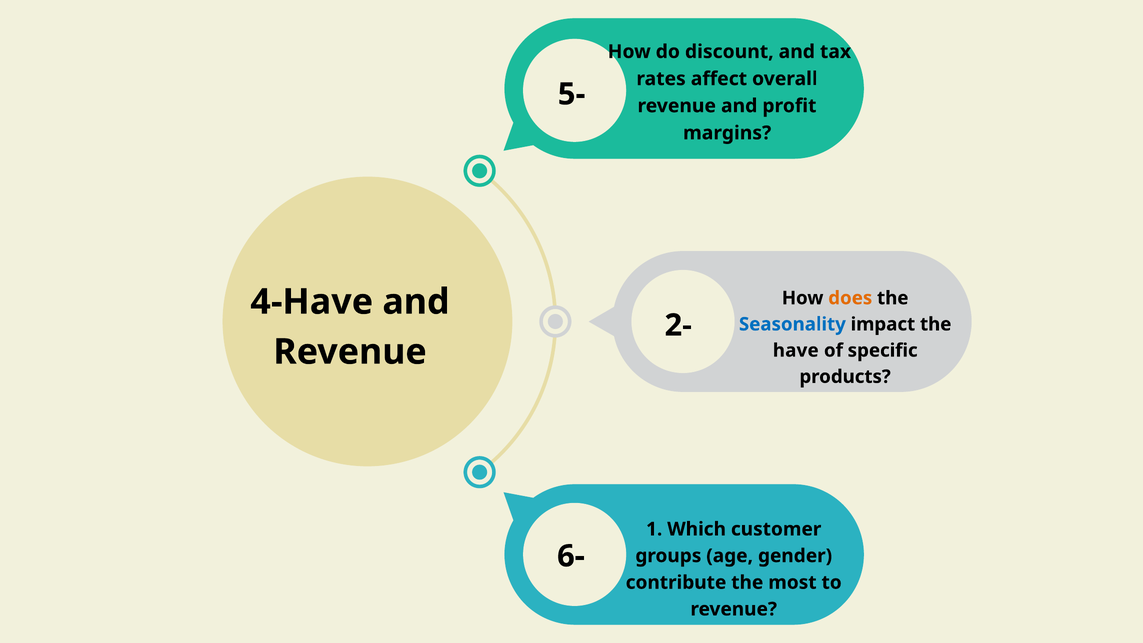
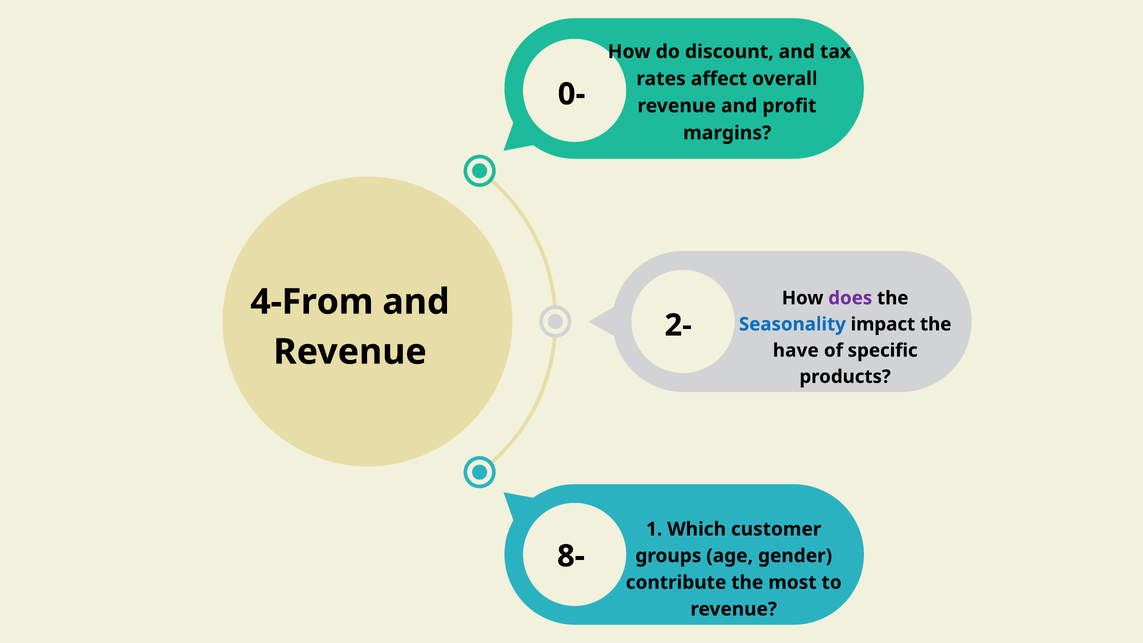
5-: 5- -> 0- (572, 94)
does colour: orange -> purple (850, 298)
4-Have: 4-Have -> 4-From (312, 302)
6-: 6- -> 8- (571, 556)
